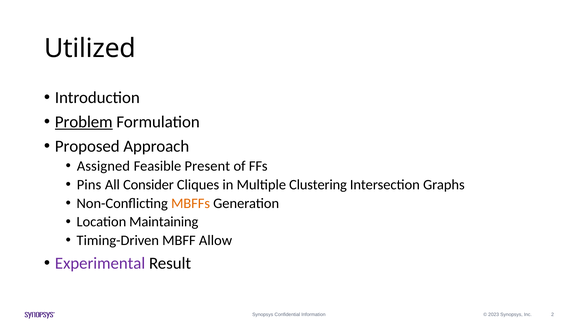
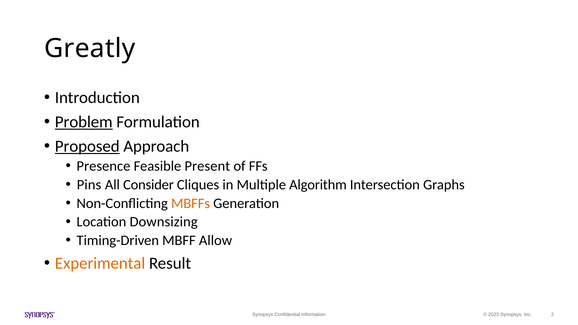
Utilized: Utilized -> Greatly (90, 49)
Proposed underline: none -> present (87, 146)
Assigned: Assigned -> Presence (103, 166)
Clustering: Clustering -> Algorithm (318, 185)
Maintaining: Maintaining -> Downsizing (164, 222)
Experimental colour: purple -> orange (100, 263)
